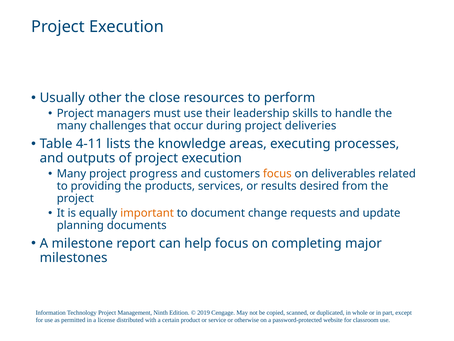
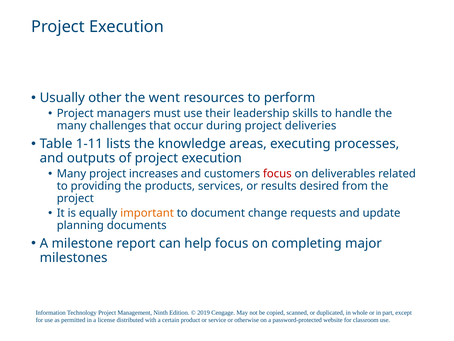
close: close -> went (164, 98)
4-11: 4-11 -> 1-11 (89, 144)
progress: progress -> increases (154, 174)
focus colour: orange -> red (277, 174)
